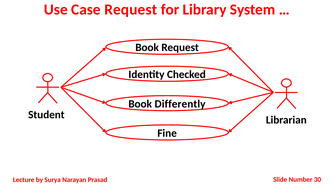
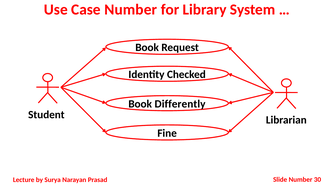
Case Request: Request -> Number (131, 9)
